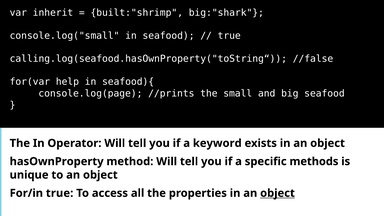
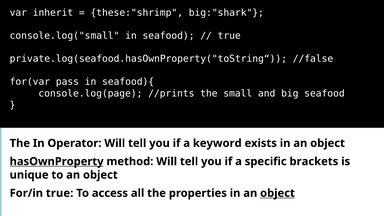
built:"shrimp: built:"shrimp -> these:"shrimp (137, 13)
calling.log(seafood.hasOwnProperty("toString“: calling.log(seafood.hasOwnProperty("toString“ -> private.log(seafood.hasOwnProperty("toString“ (148, 59)
help: help -> pass (67, 82)
hasOwnProperty underline: none -> present (57, 161)
methods: methods -> brackets (314, 161)
